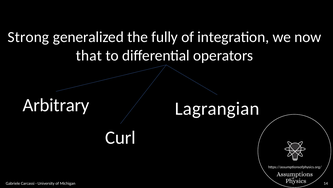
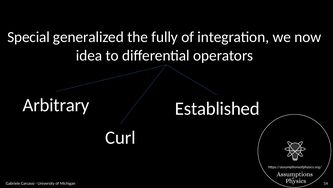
Strong: Strong -> Special (29, 37)
that: that -> idea (89, 55)
Lagrangian: Lagrangian -> Established (217, 108)
